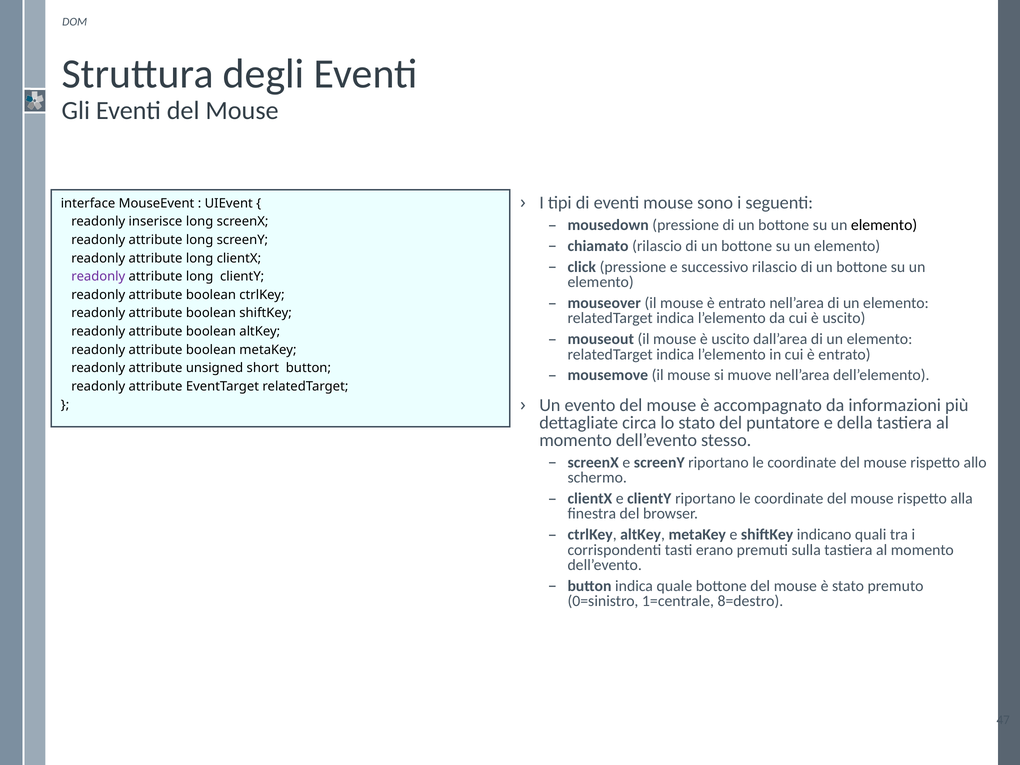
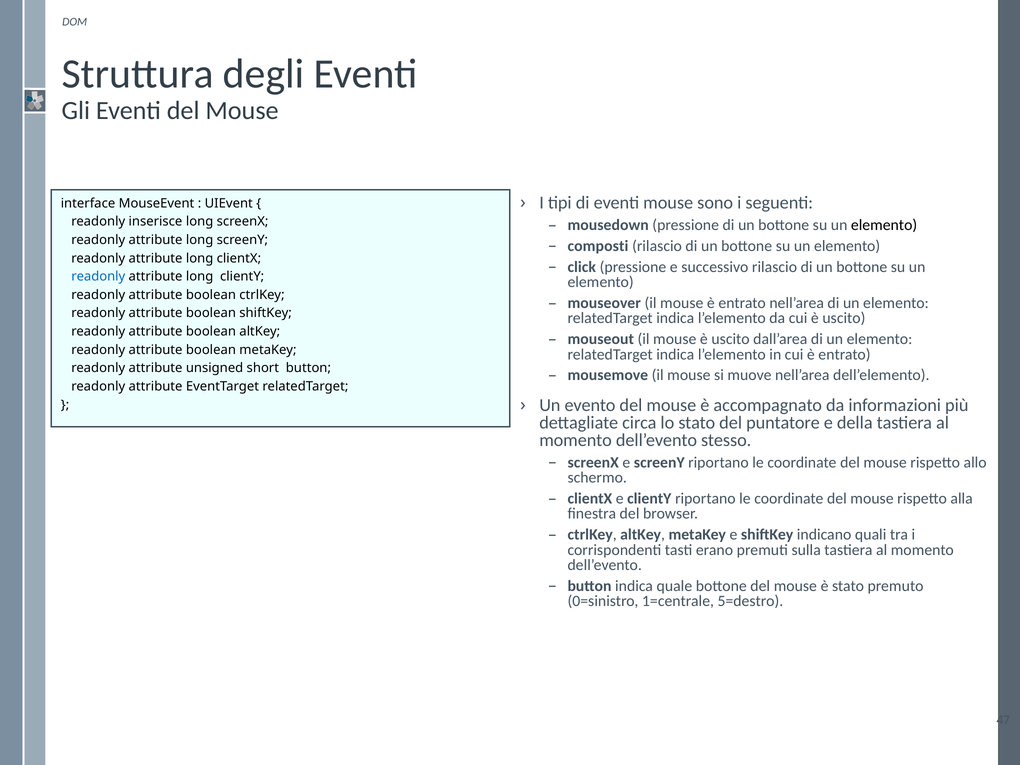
chiamato: chiamato -> composti (598, 246)
readonly colour: purple -> blue (98, 277)
8=destro: 8=destro -> 5=destro (750, 601)
